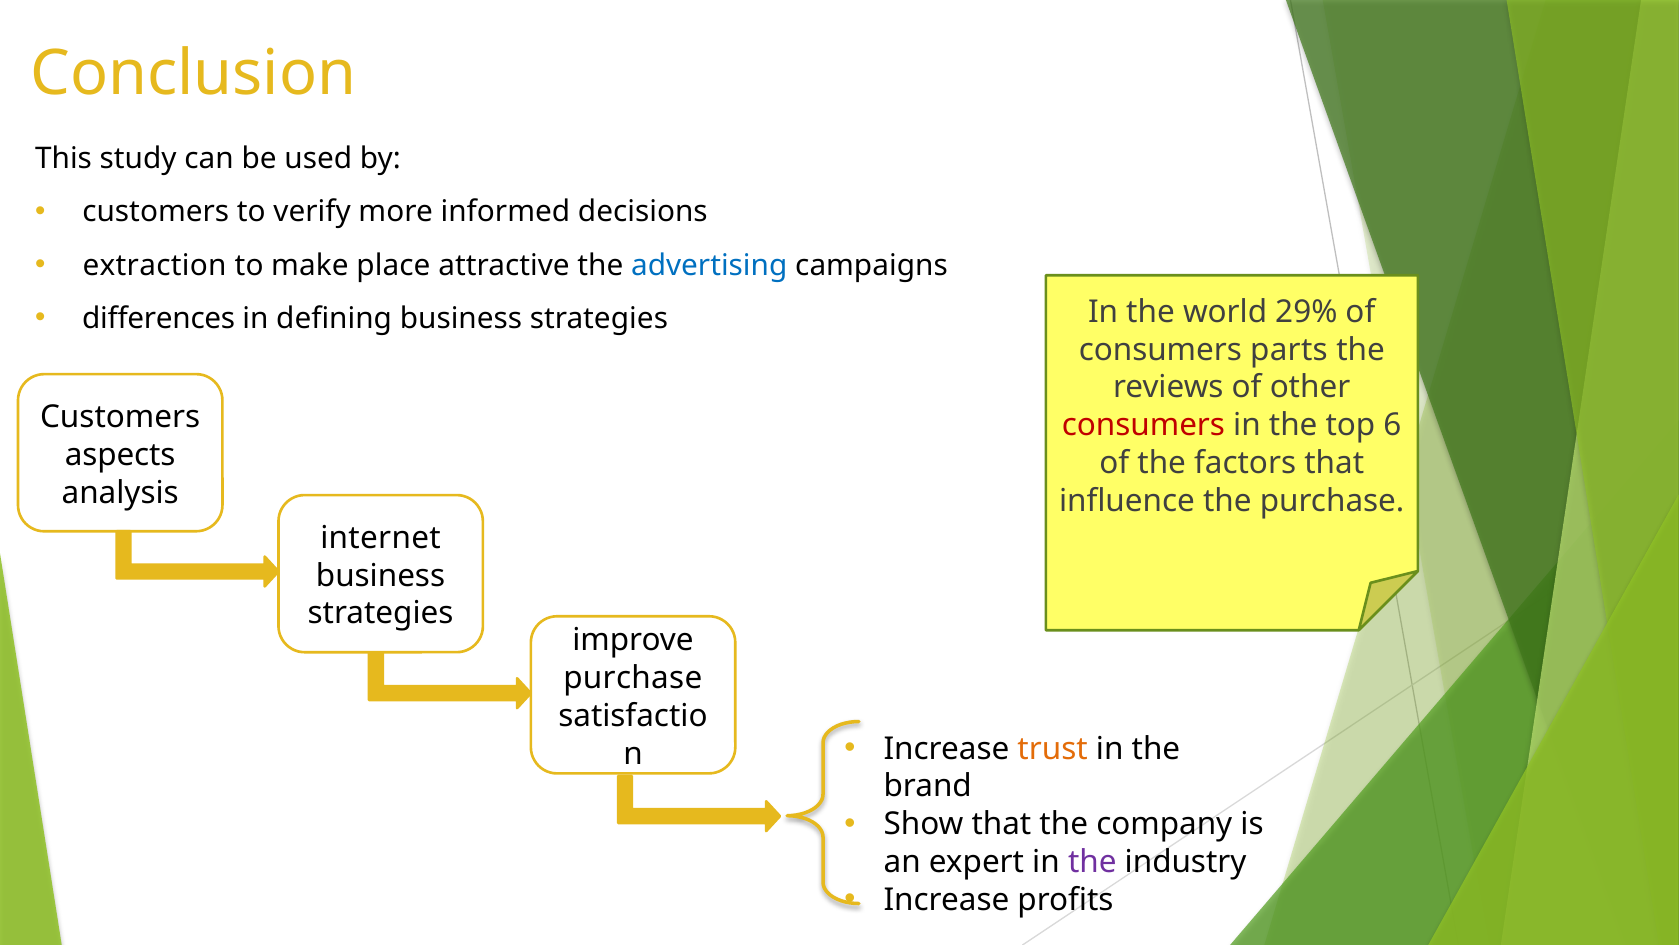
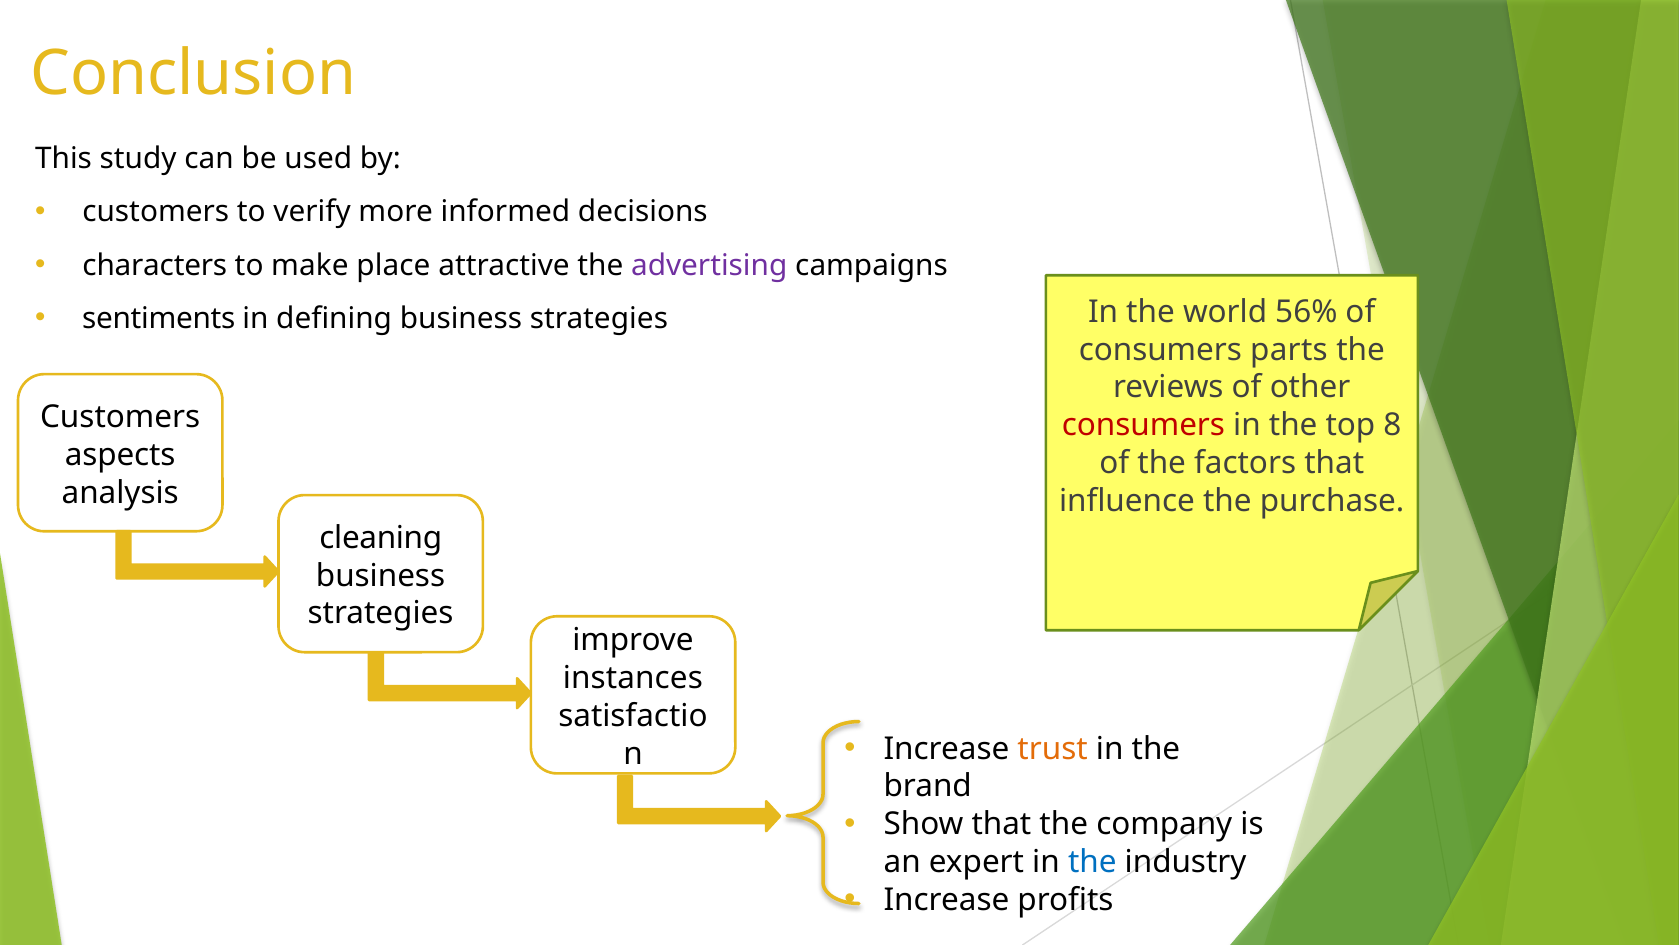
extraction: extraction -> characters (155, 265)
advertising colour: blue -> purple (709, 265)
differences: differences -> sentiments (159, 318)
29%: 29% -> 56% (1306, 312)
6: 6 -> 8 (1392, 425)
internet: internet -> cleaning (381, 538)
purchase: purchase -> instances (633, 678)
the colour: purple -> blue (1092, 862)
